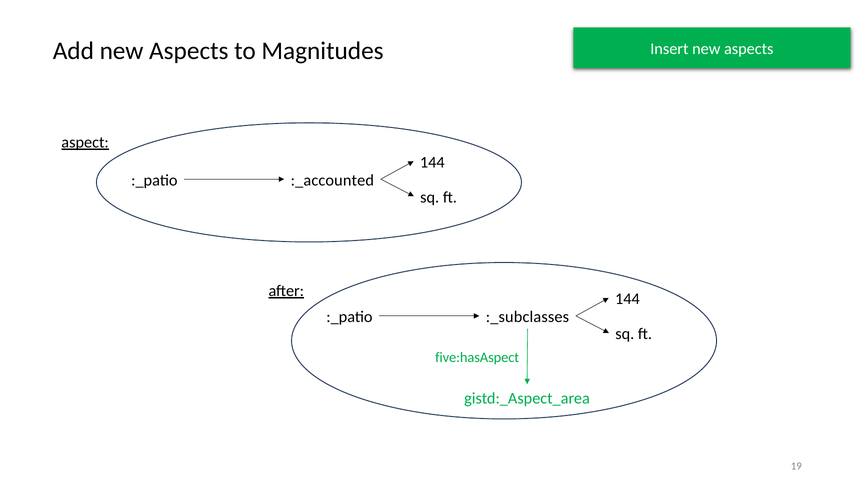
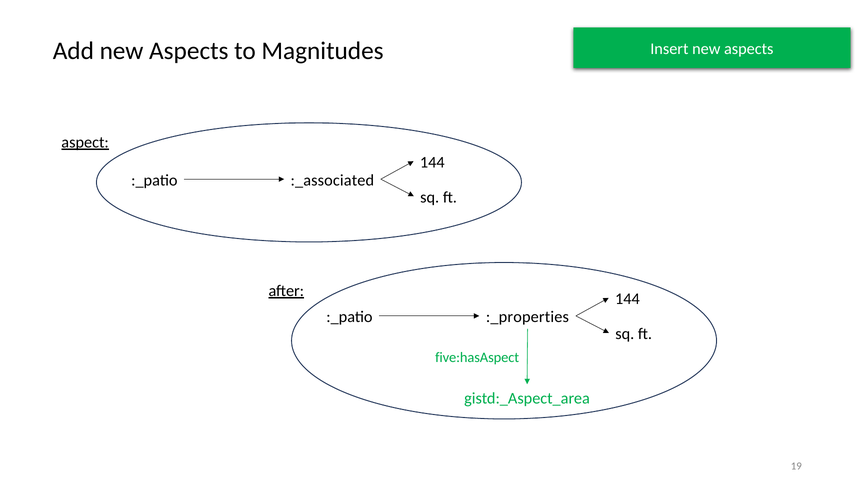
:_accounted: :_accounted -> :_associated (332, 180)
:_subclasses: :_subclasses -> :_properties (527, 317)
